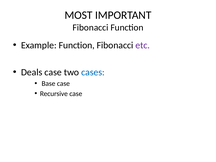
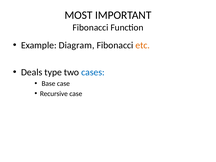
Example Function: Function -> Diagram (77, 45)
etc colour: purple -> orange (143, 45)
Deals case: case -> type (53, 72)
